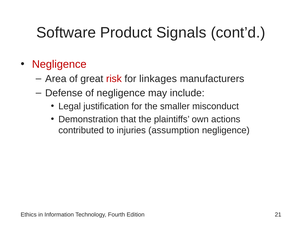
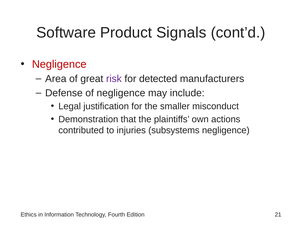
risk colour: red -> purple (114, 79)
linkages: linkages -> detected (158, 79)
assumption: assumption -> subsystems (174, 130)
